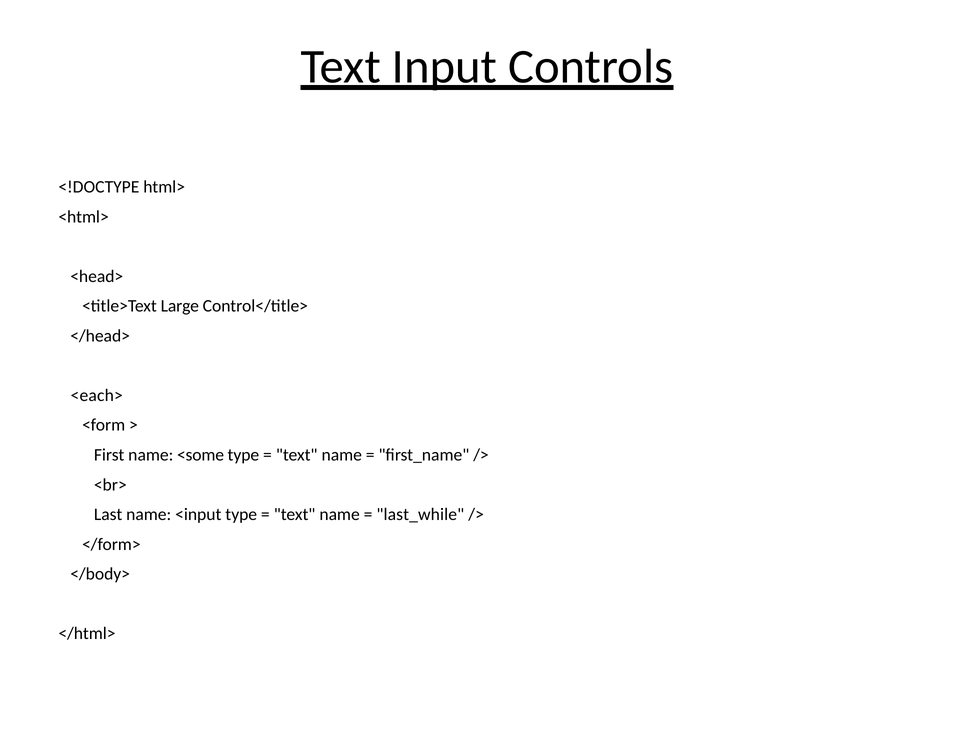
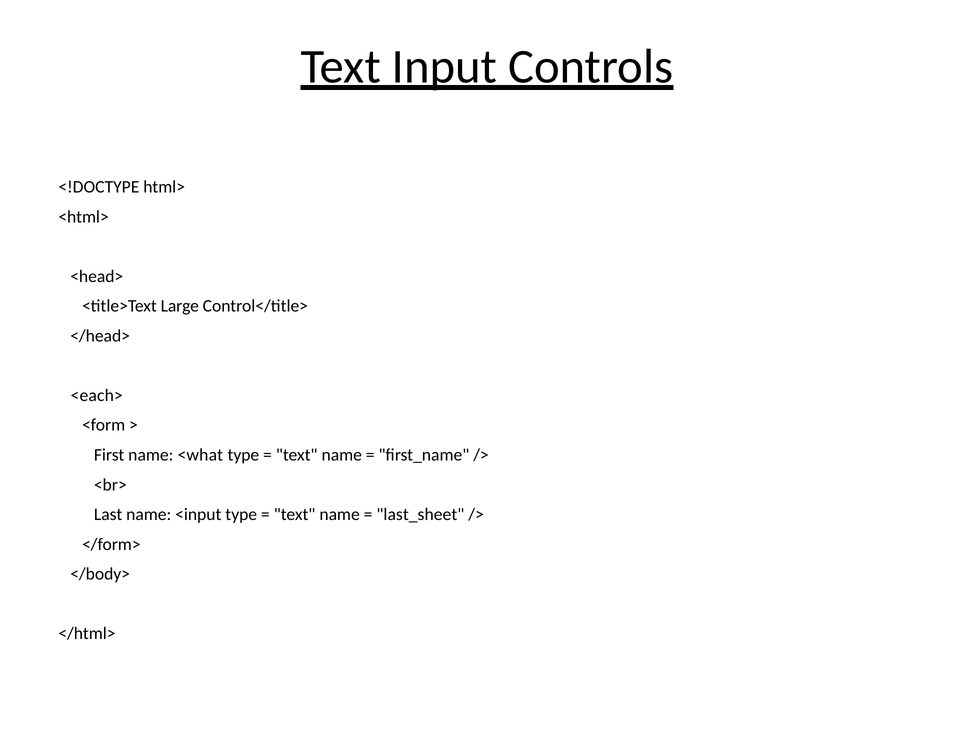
<some: <some -> <what (200, 455)
last_while: last_while -> last_sheet (420, 515)
